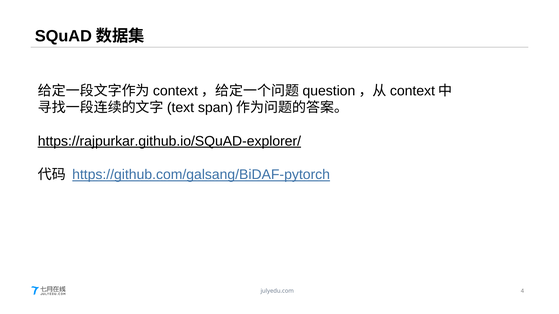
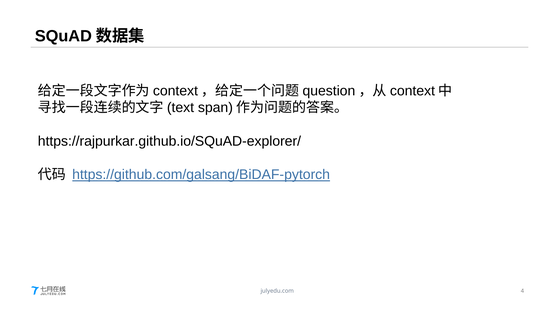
https://rajpurkar.github.io/SQuAD-explorer/ underline: present -> none (169, 141)
